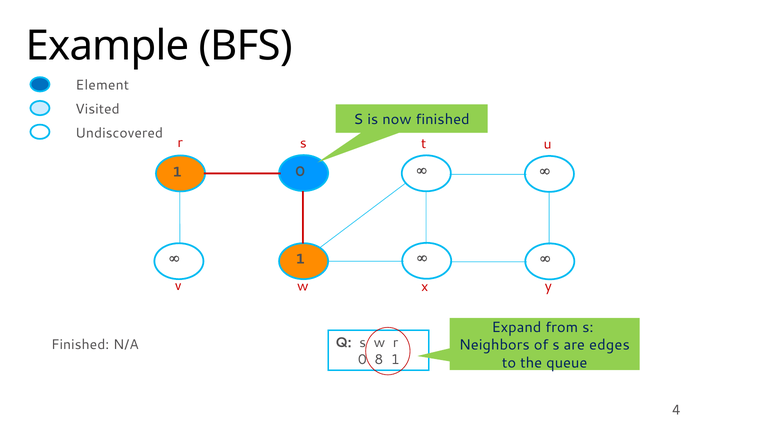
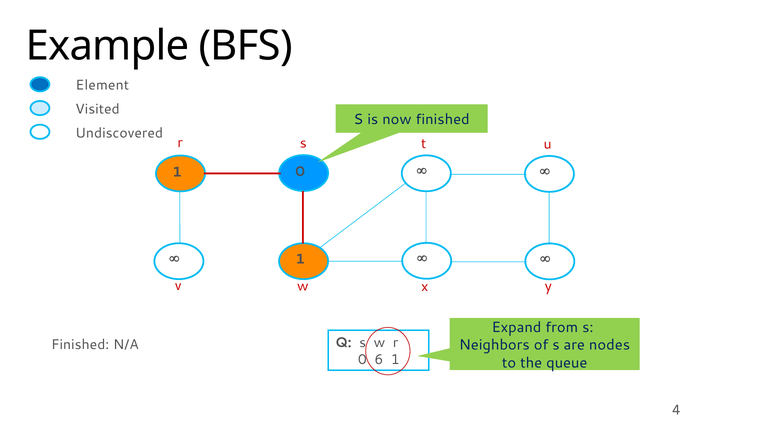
edges: edges -> nodes (610, 345)
8: 8 -> 6 (379, 360)
